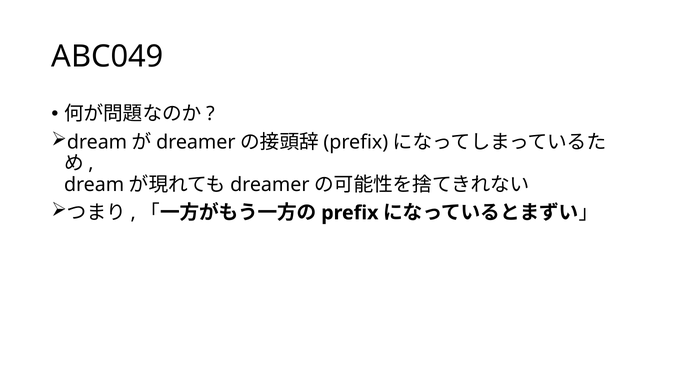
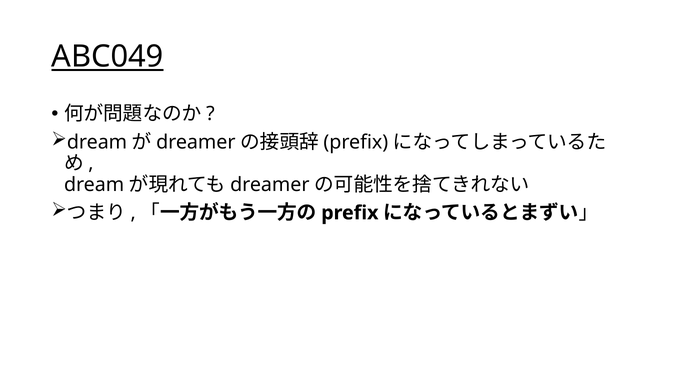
ABC049 underline: none -> present (108, 57)
